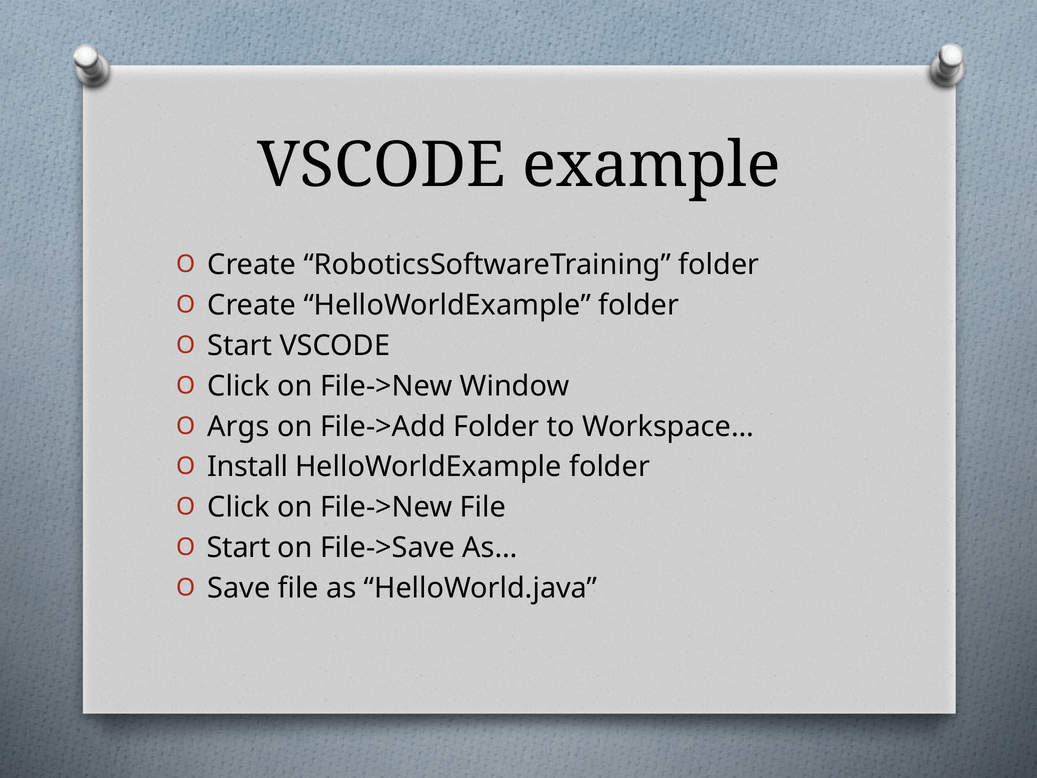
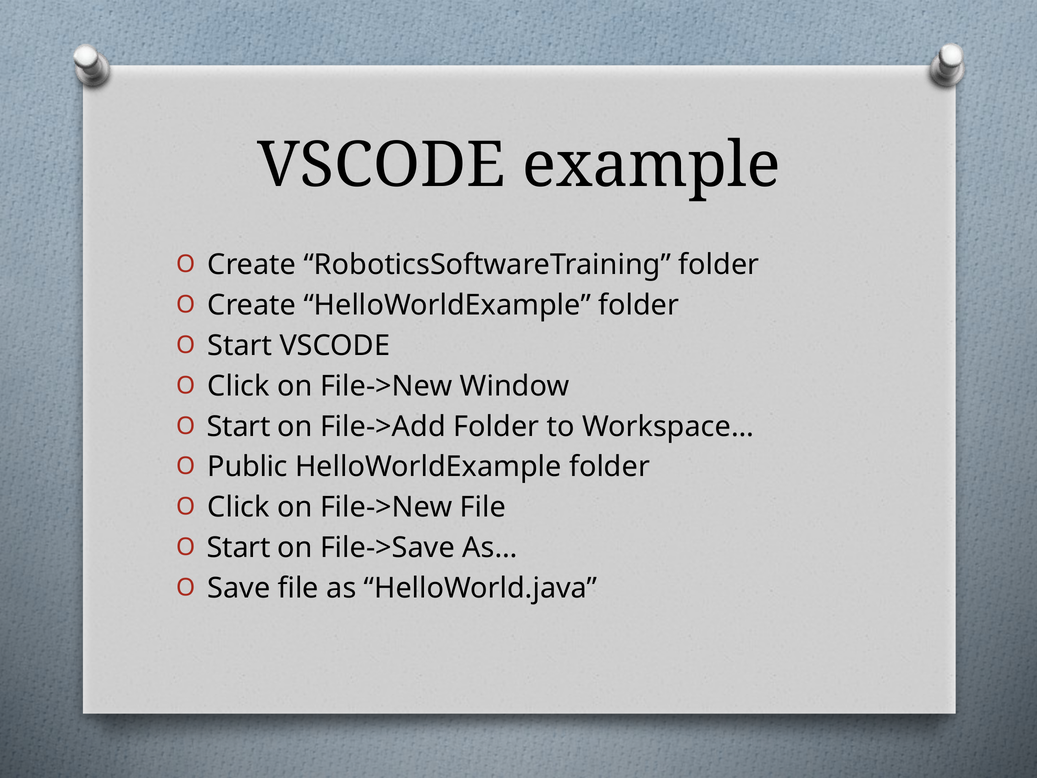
Args: Args -> Start (239, 426)
Install: Install -> Public (248, 467)
